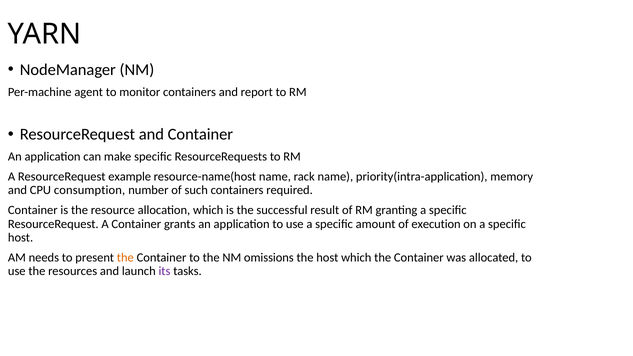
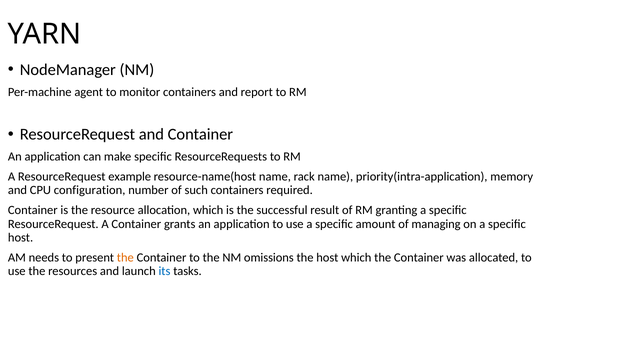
consumption: consumption -> configuration (90, 190)
execution: execution -> managing (436, 224)
its colour: purple -> blue (164, 271)
